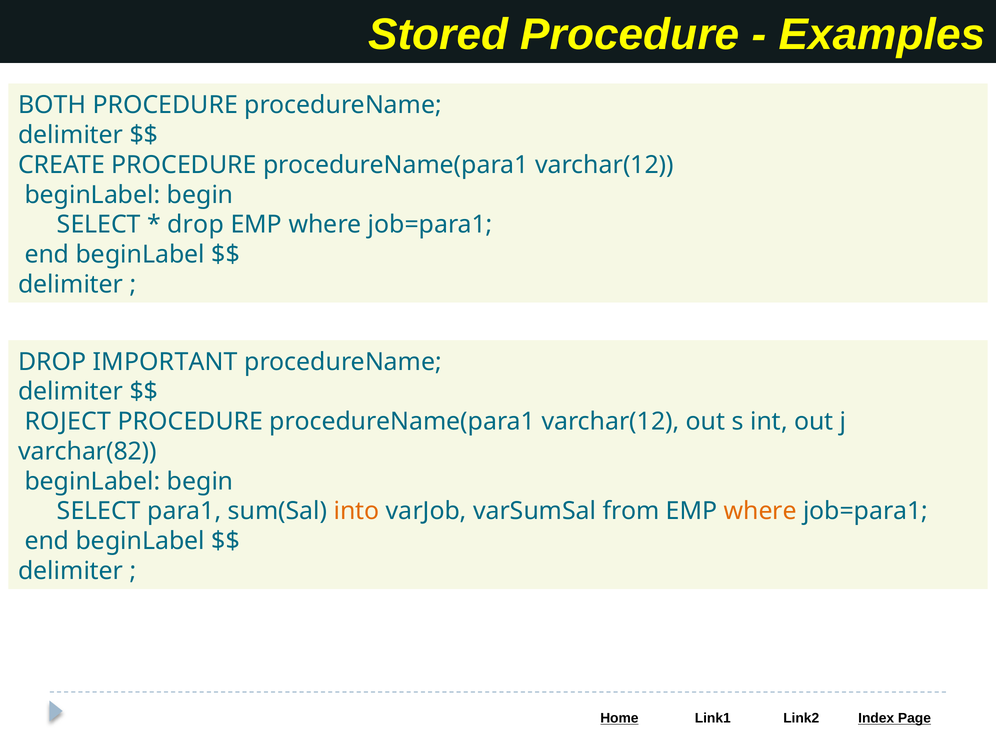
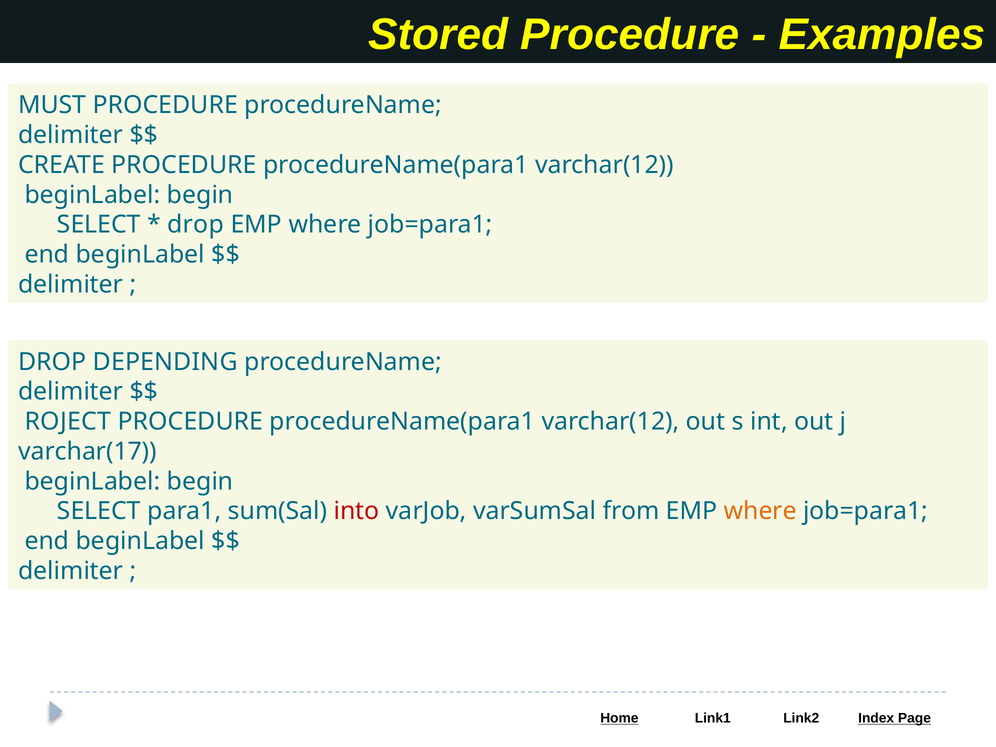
BOTH: BOTH -> MUST (52, 105)
IMPORTANT: IMPORTANT -> DEPENDING (165, 362)
varchar(82: varchar(82 -> varchar(17 (87, 451)
into colour: orange -> red (357, 511)
